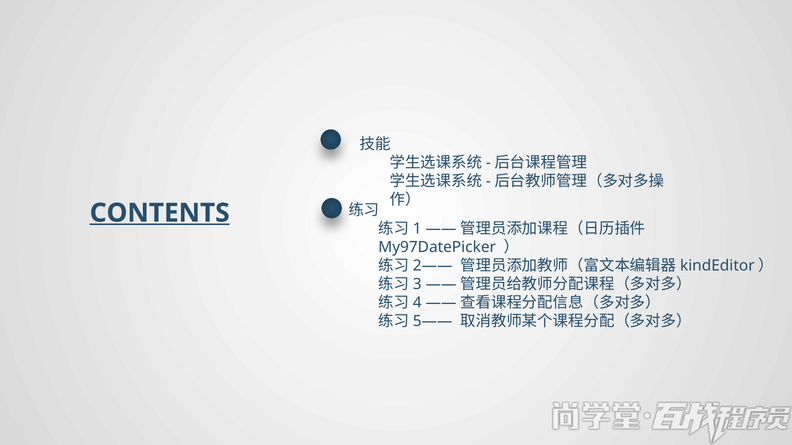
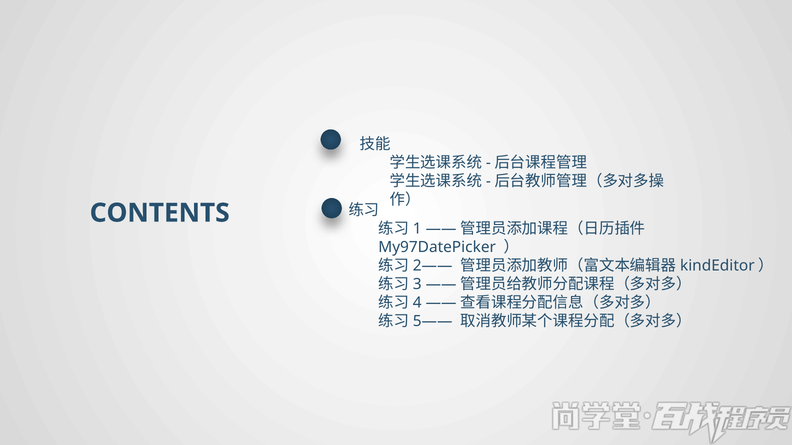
CONTENTS underline: present -> none (160, 213)
